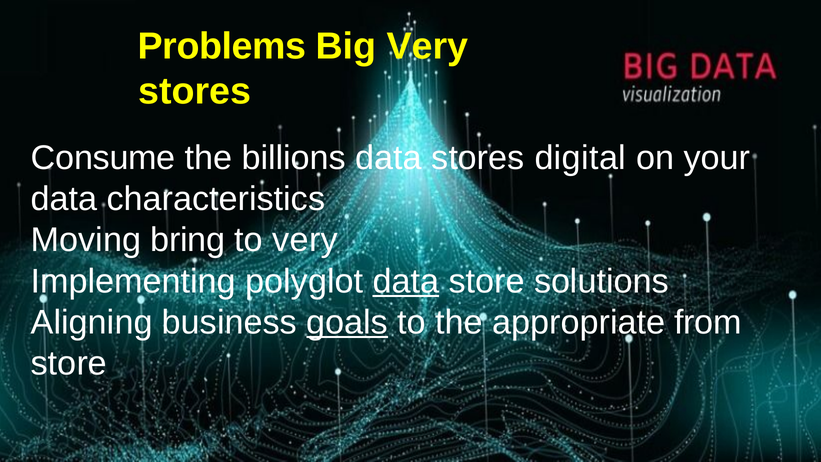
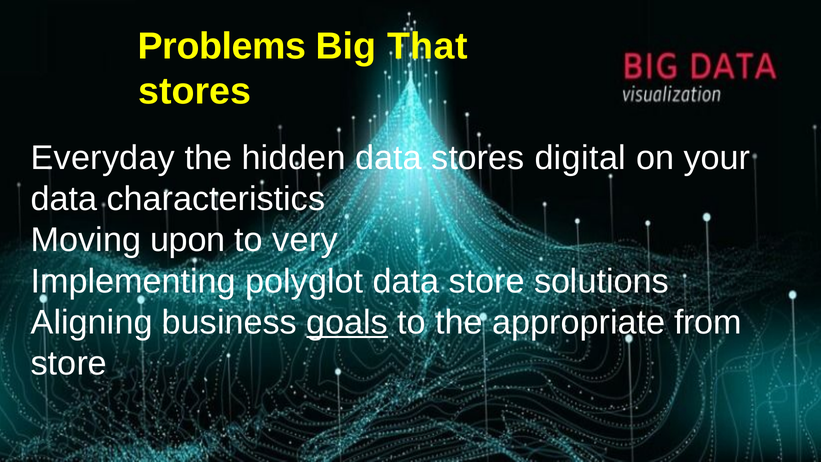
Big Very: Very -> That (427, 46)
Consume: Consume -> Everyday (103, 158)
billions: billions -> hidden (294, 158)
bring: bring -> upon (188, 240)
data underline: present -> none (406, 281)
